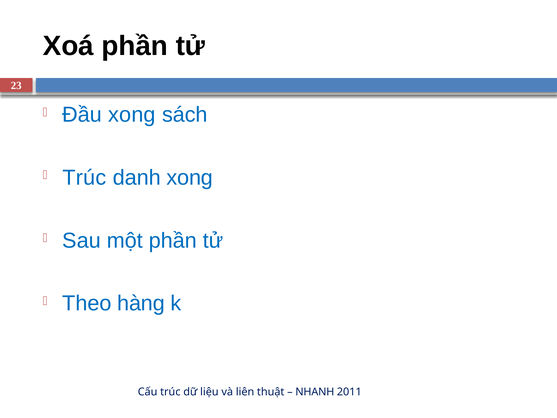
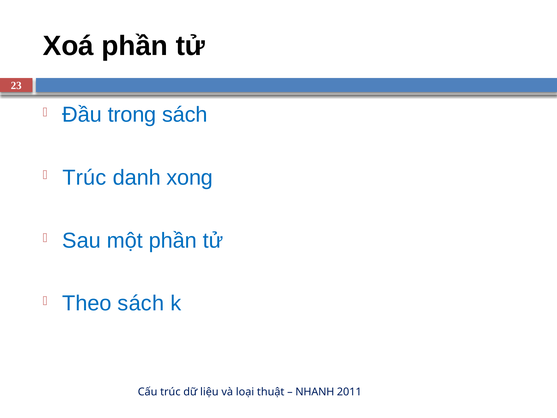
Đầu xong: xong -> trong (132, 115)
Theo hàng: hàng -> sách (141, 303)
liên: liên -> loại (245, 392)
